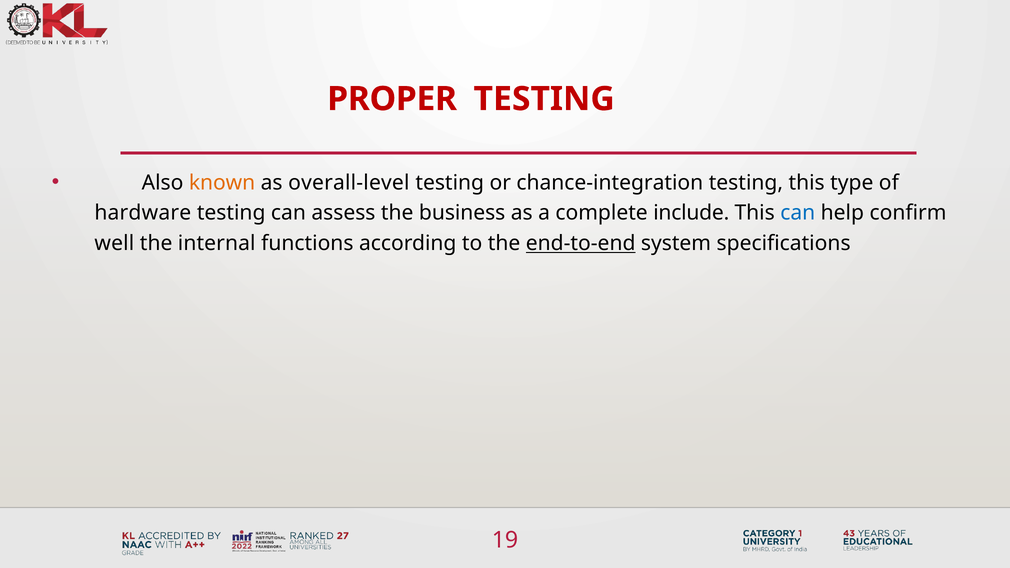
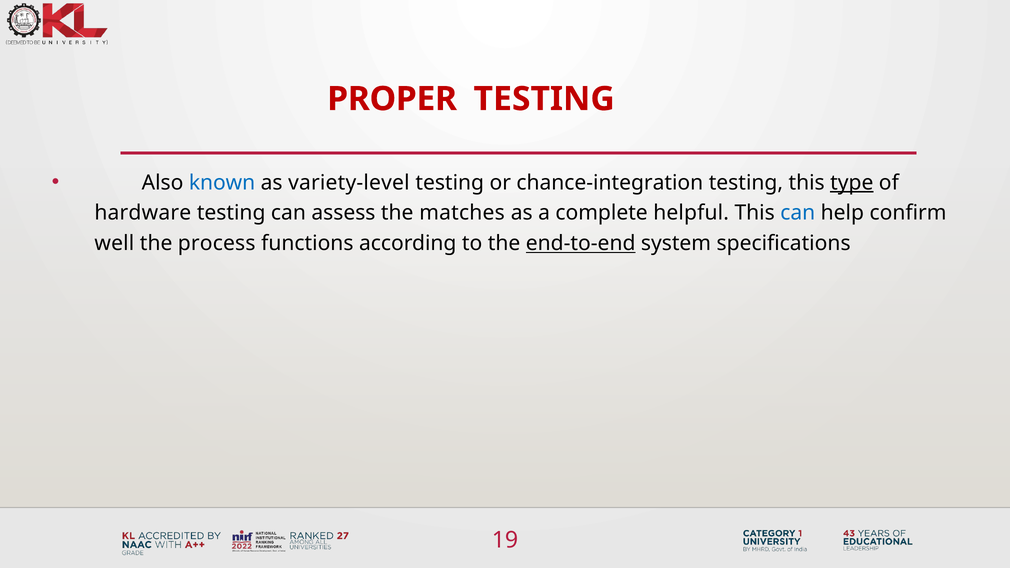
known colour: orange -> blue (222, 183)
overall-level: overall-level -> variety-level (349, 183)
type underline: none -> present (852, 183)
business: business -> matches (462, 213)
include: include -> helpful (691, 213)
internal: internal -> process (217, 243)
